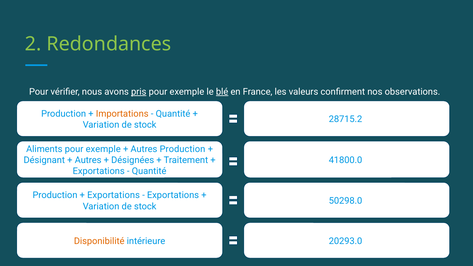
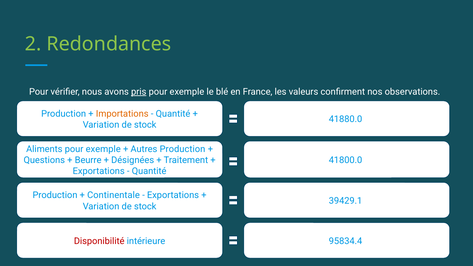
blé underline: present -> none (222, 92)
28715.2: 28715.2 -> 41880.0 (346, 119)
Désignant: Désignant -> Questions (44, 160)
Autres: Autres -> Beurre (88, 160)
Exportations: Exportations -> Continentale (114, 195)
50298.0: 50298.0 -> 39429.1 (346, 201)
Disponibilité colour: orange -> red (99, 241)
20293.0: 20293.0 -> 95834.4 (346, 241)
